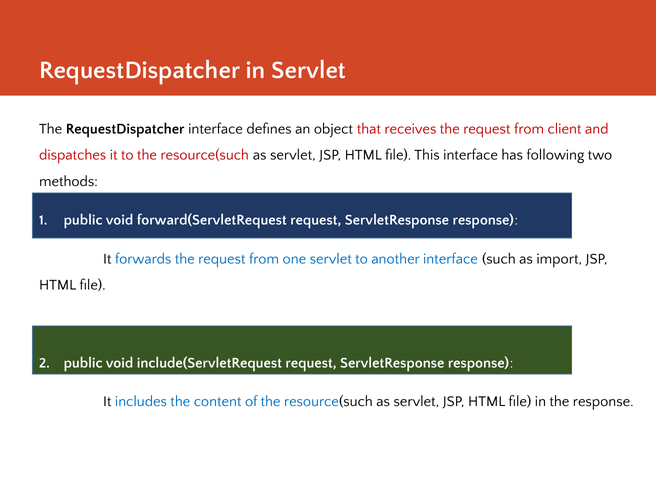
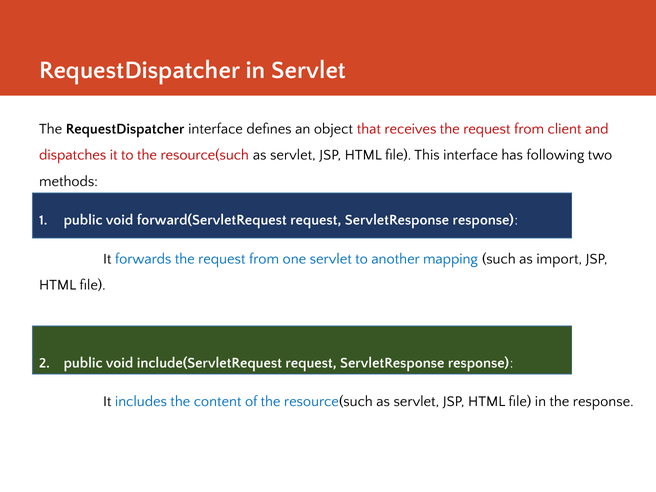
another interface: interface -> mapping (450, 259)
